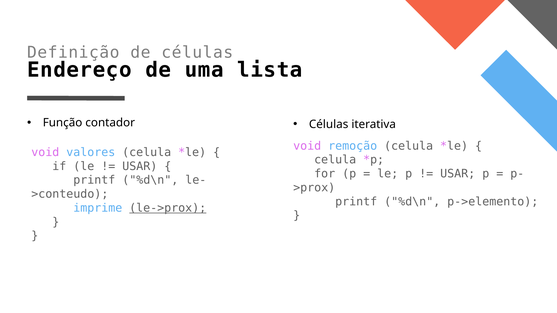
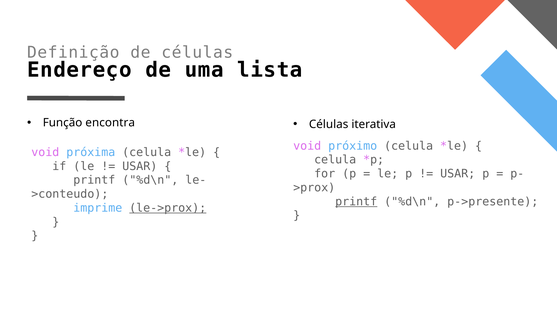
contador: contador -> encontra (110, 123)
remoção: remoção -> próximo (353, 146)
valores: valores -> próxima (91, 152)
printf underline: none -> present (356, 202)
p->elemento: p->elemento -> p->presente (493, 202)
